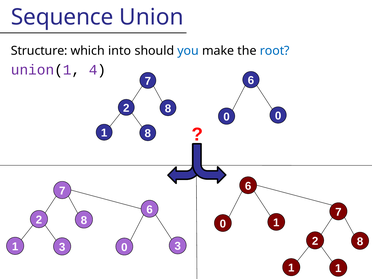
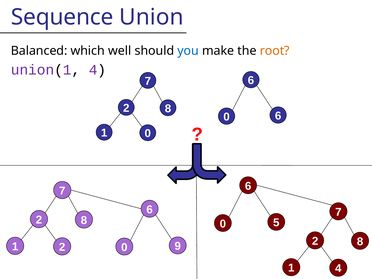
Structure: Structure -> Balanced (39, 51)
into: into -> well (120, 51)
root colour: blue -> orange (275, 51)
0 0: 0 -> 6 (278, 116)
1 8: 8 -> 0 (148, 133)
0 1: 1 -> 5 (276, 223)
1 3: 3 -> 2 (62, 247)
0 3: 3 -> 9 (178, 246)
1 1: 1 -> 4 (338, 268)
